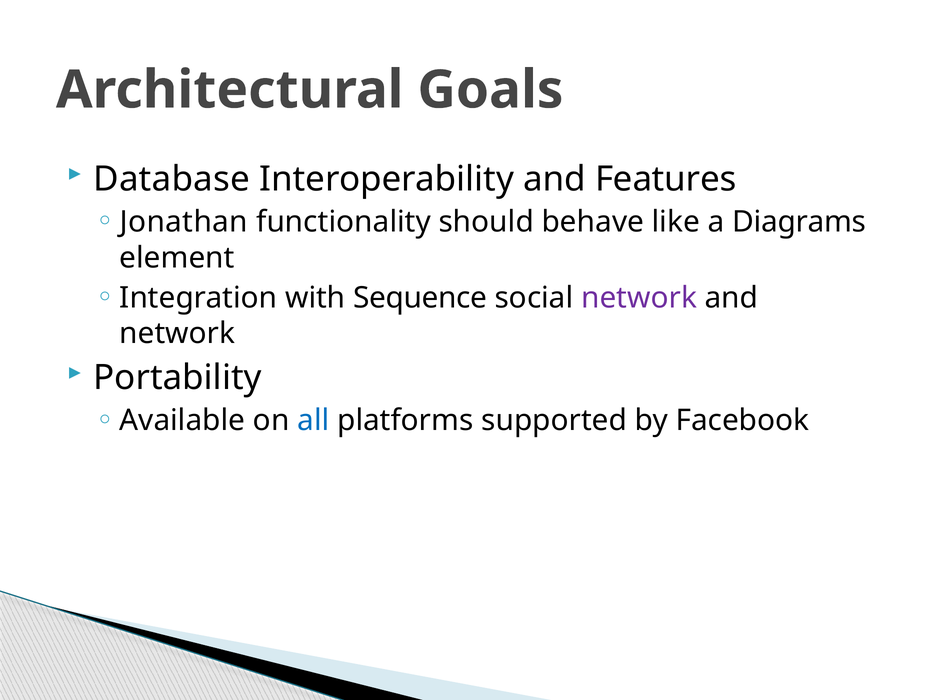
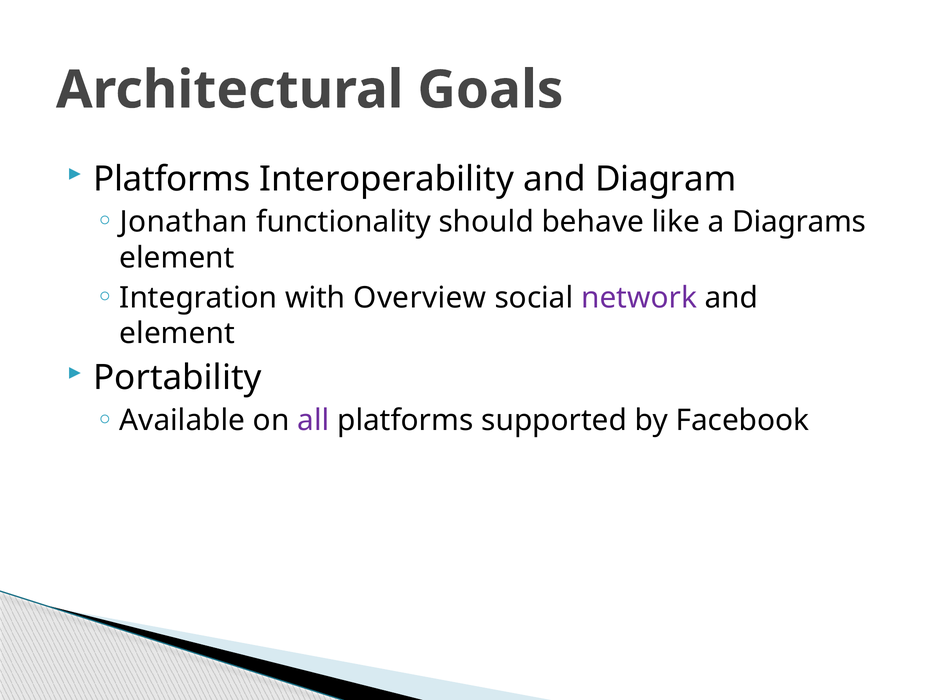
Database: Database -> Platforms (172, 179)
Features: Features -> Diagram (666, 179)
Sequence: Sequence -> Overview (420, 298)
network: network -> element (177, 334)
all colour: blue -> purple (313, 421)
